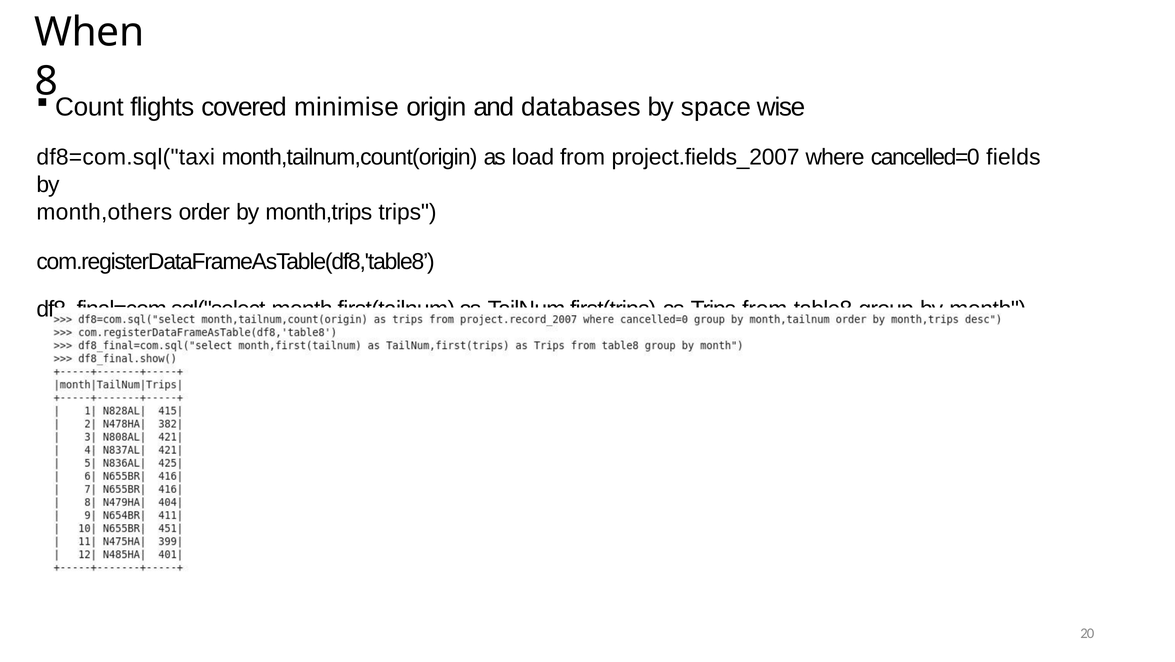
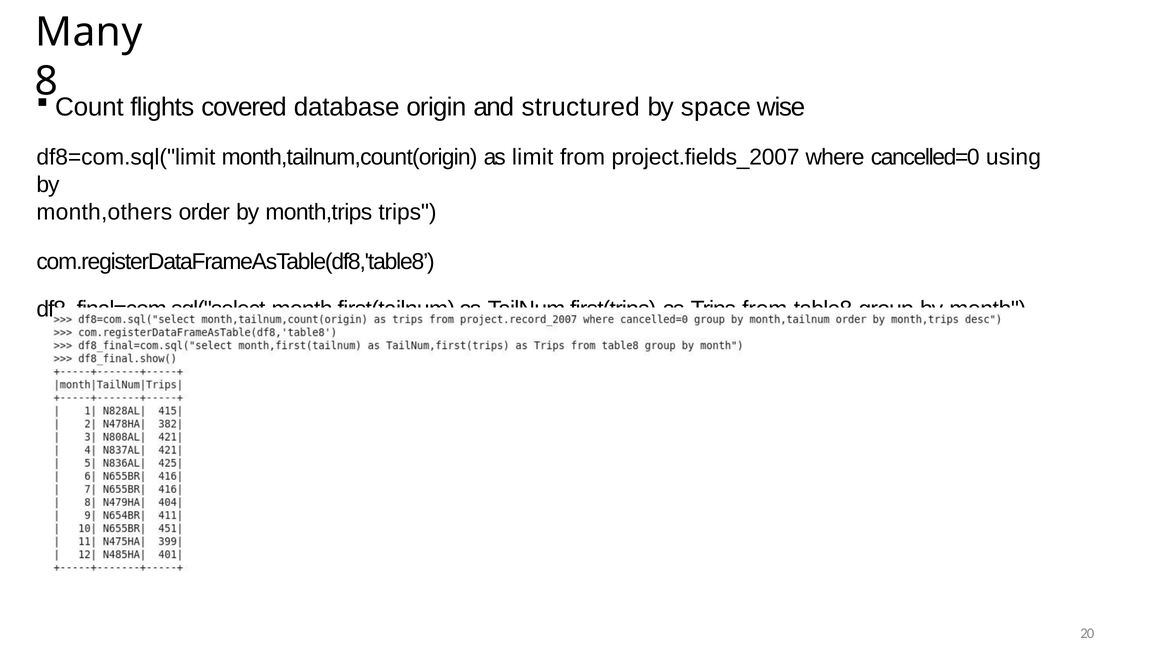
When: When -> Many (89, 32)
minimise: minimise -> database (347, 107)
databases: databases -> structured (581, 107)
df8=com.sql("taxi: df8=com.sql("taxi -> df8=com.sql("limit (126, 157)
load: load -> limit (533, 157)
fields: fields -> using (1013, 157)
